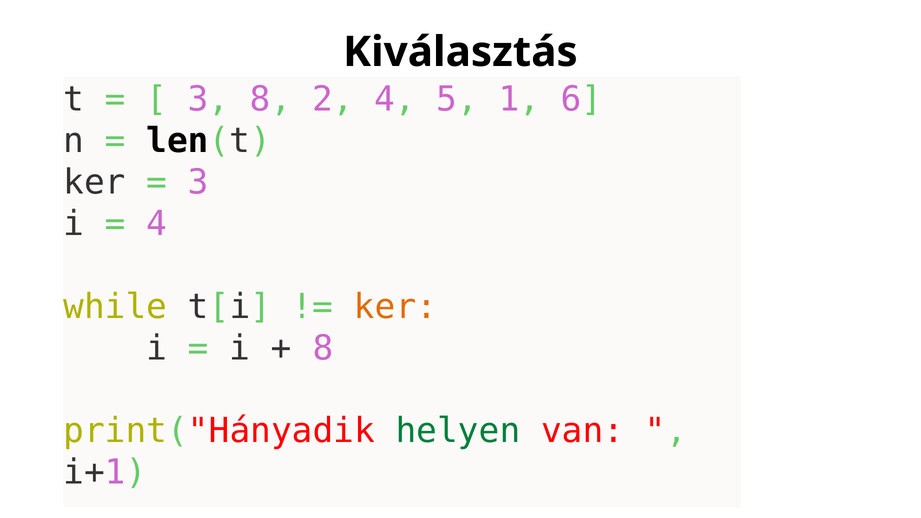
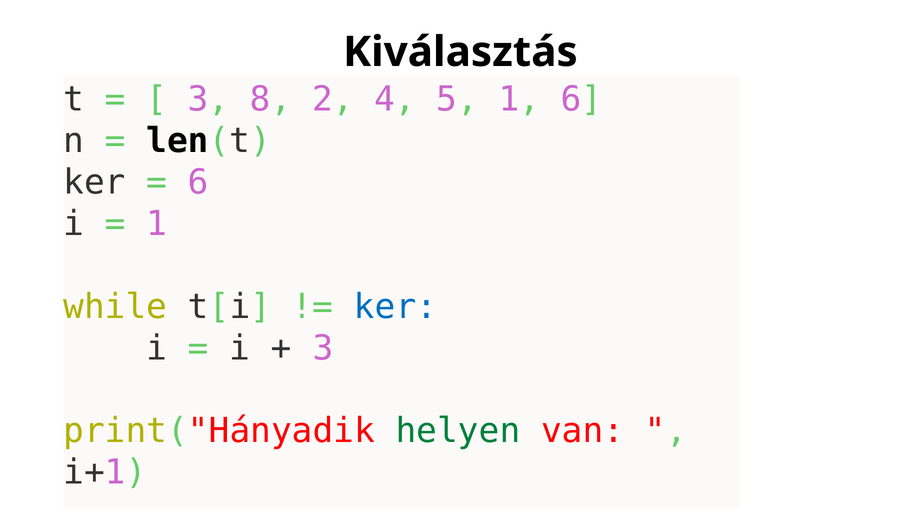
3: 3 -> 6 (198, 182)
4: 4 -> 1 (157, 224)
ker colour: orange -> blue (396, 307)
8: 8 -> 3 (323, 348)
